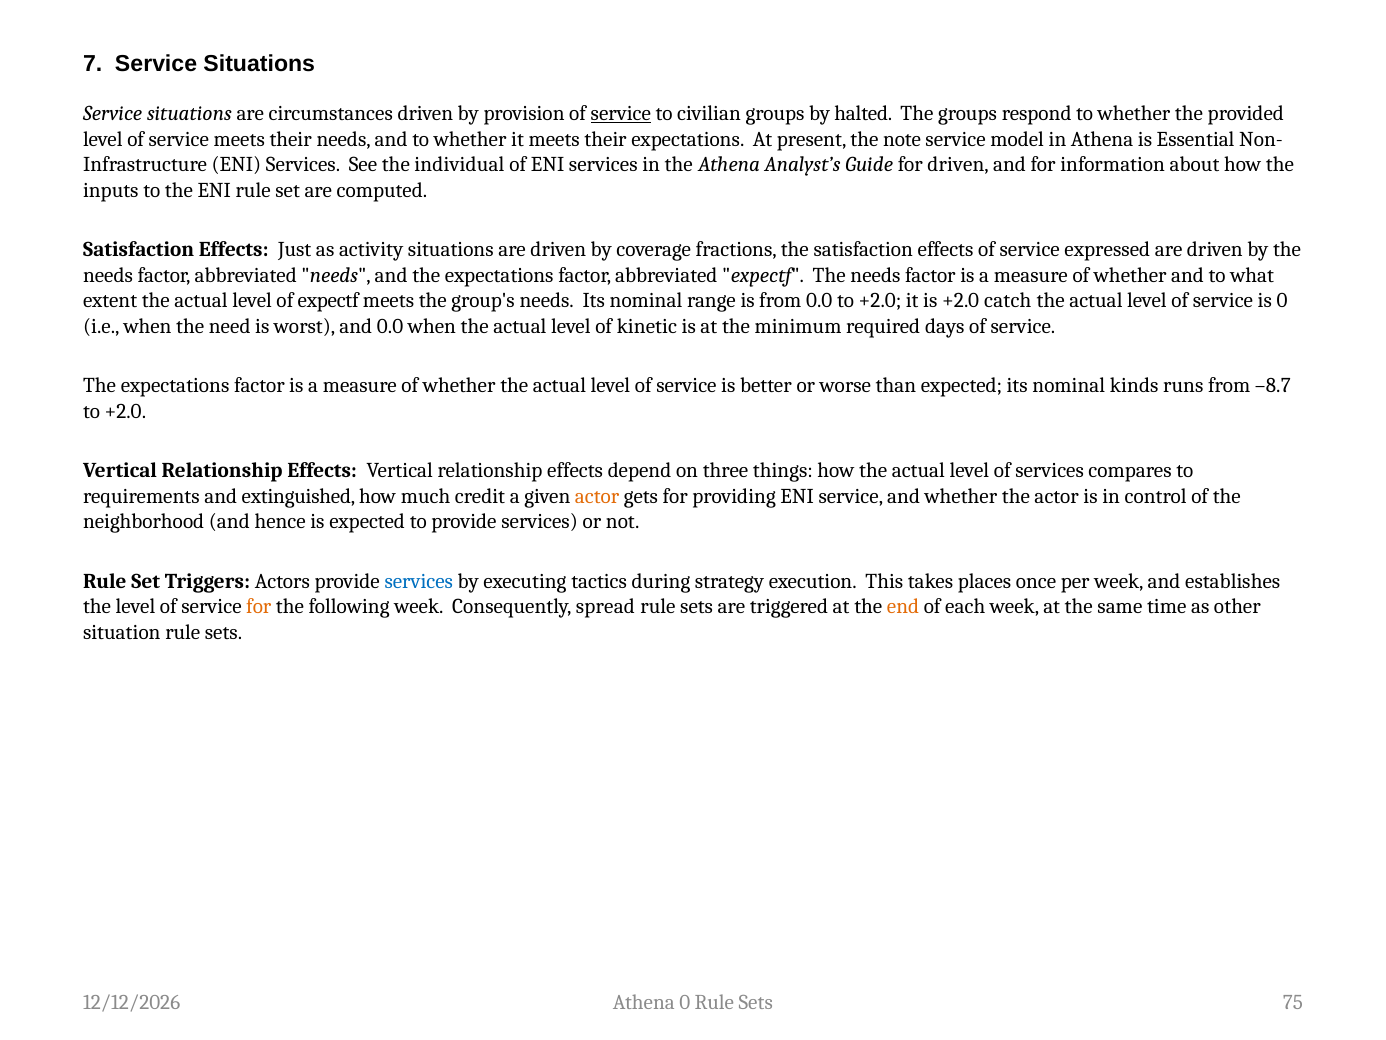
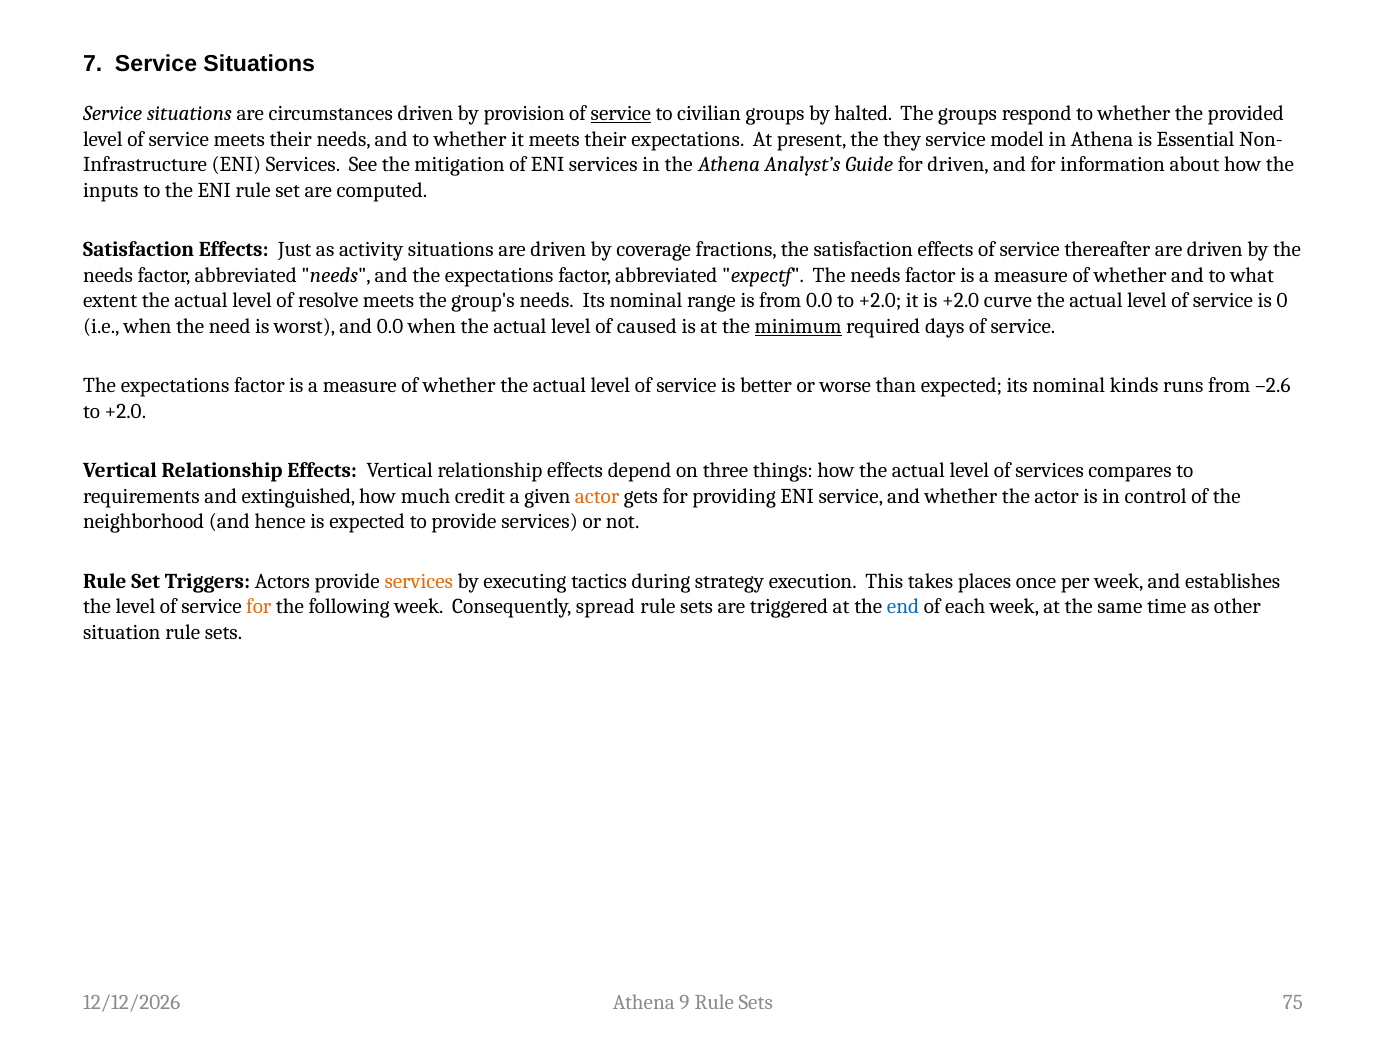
note: note -> they (902, 139)
individual: individual -> mitigation (459, 165)
expressed: expressed -> thereafter (1107, 249)
of expectf: expectf -> resolve (328, 300)
catch: catch -> curve (1008, 300)
kinetic: kinetic -> caused (647, 326)
minimum underline: none -> present (798, 326)
–8.7: –8.7 -> –2.6 (1273, 385)
services colour: blue -> orange (419, 581)
end colour: orange -> blue (903, 606)
Athena 0: 0 -> 9 (685, 1002)
